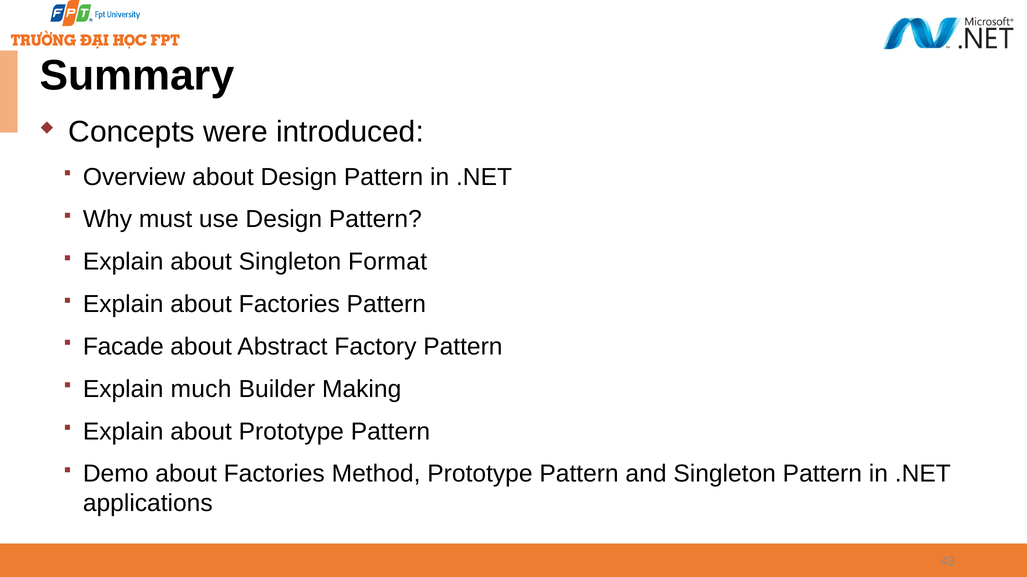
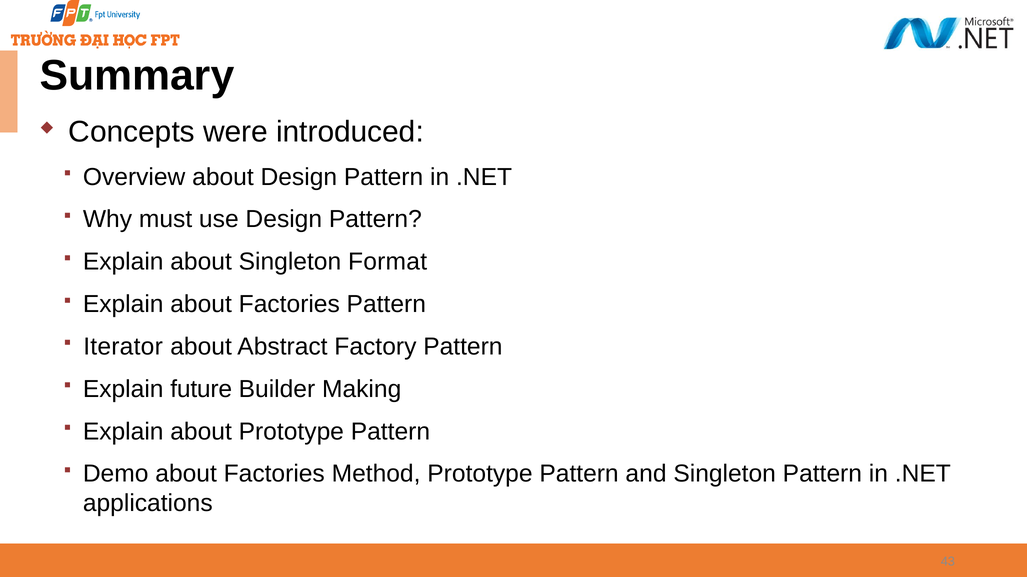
Facade: Facade -> Iterator (123, 347)
much: much -> future (201, 389)
